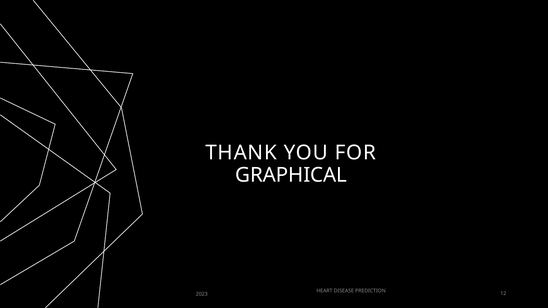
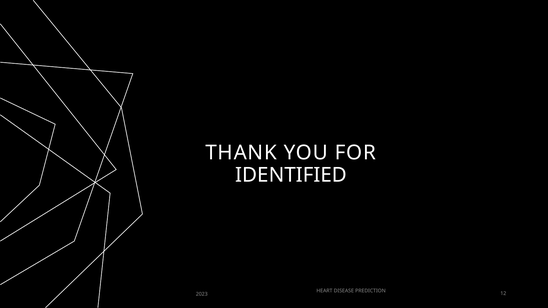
GRAPHICAL: GRAPHICAL -> IDENTIFIED (291, 175)
